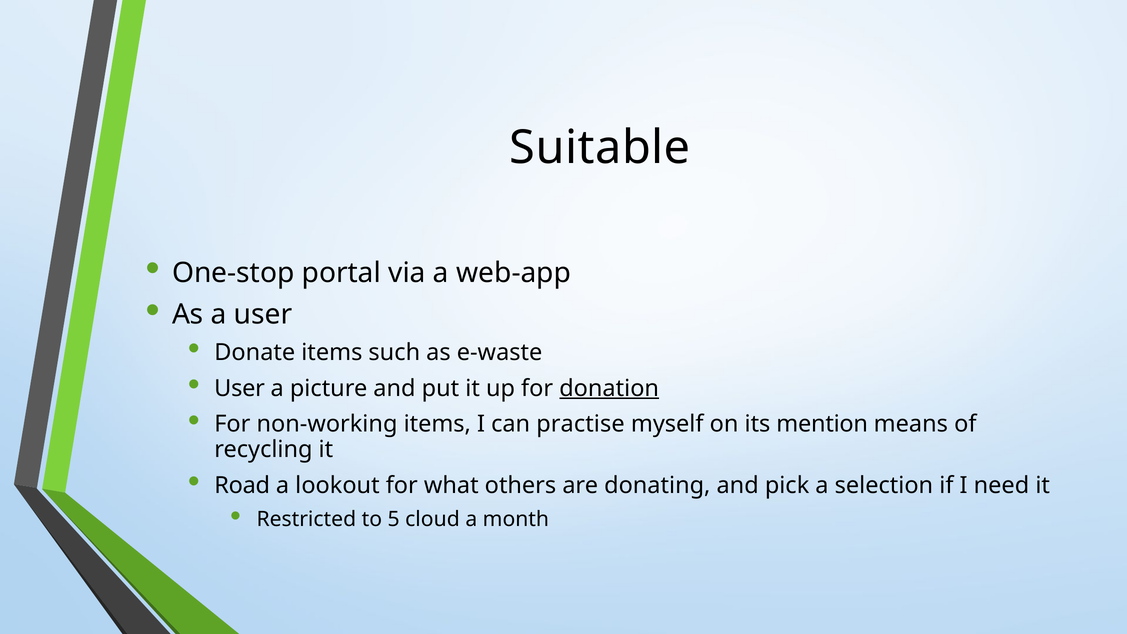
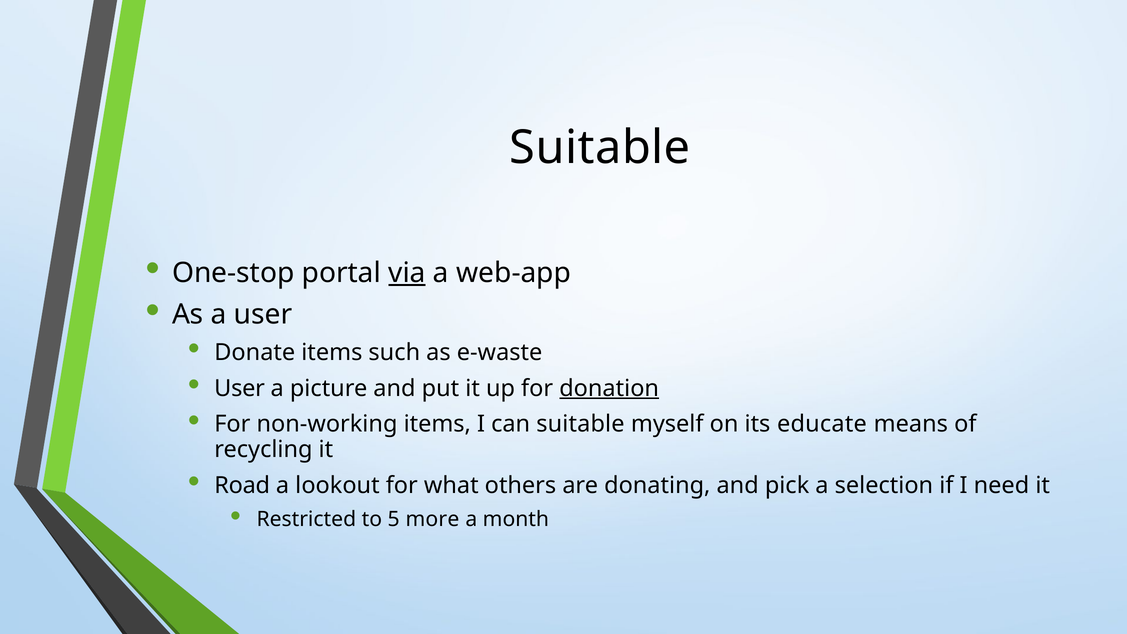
via underline: none -> present (407, 273)
can practise: practise -> suitable (580, 424)
mention: mention -> educate (822, 424)
cloud: cloud -> more (432, 519)
